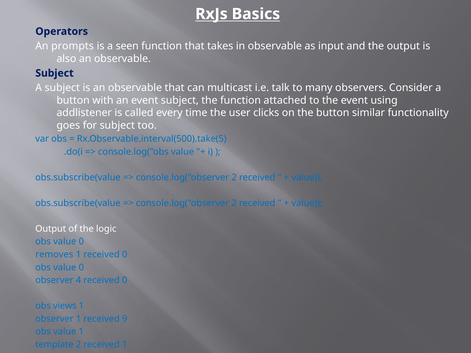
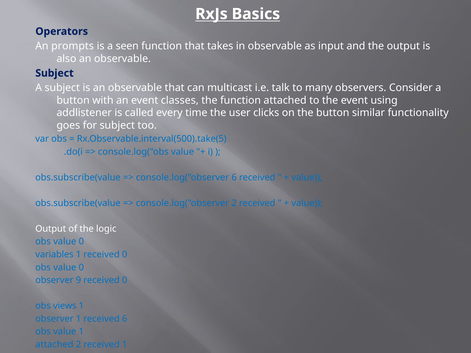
event subject: subject -> classes (180, 100)
2: 2 -> 6 (234, 178)
removes: removes -> variables (54, 255)
4: 4 -> 9 (78, 280)
received 9: 9 -> 6 (125, 319)
template: template -> attached (54, 345)
